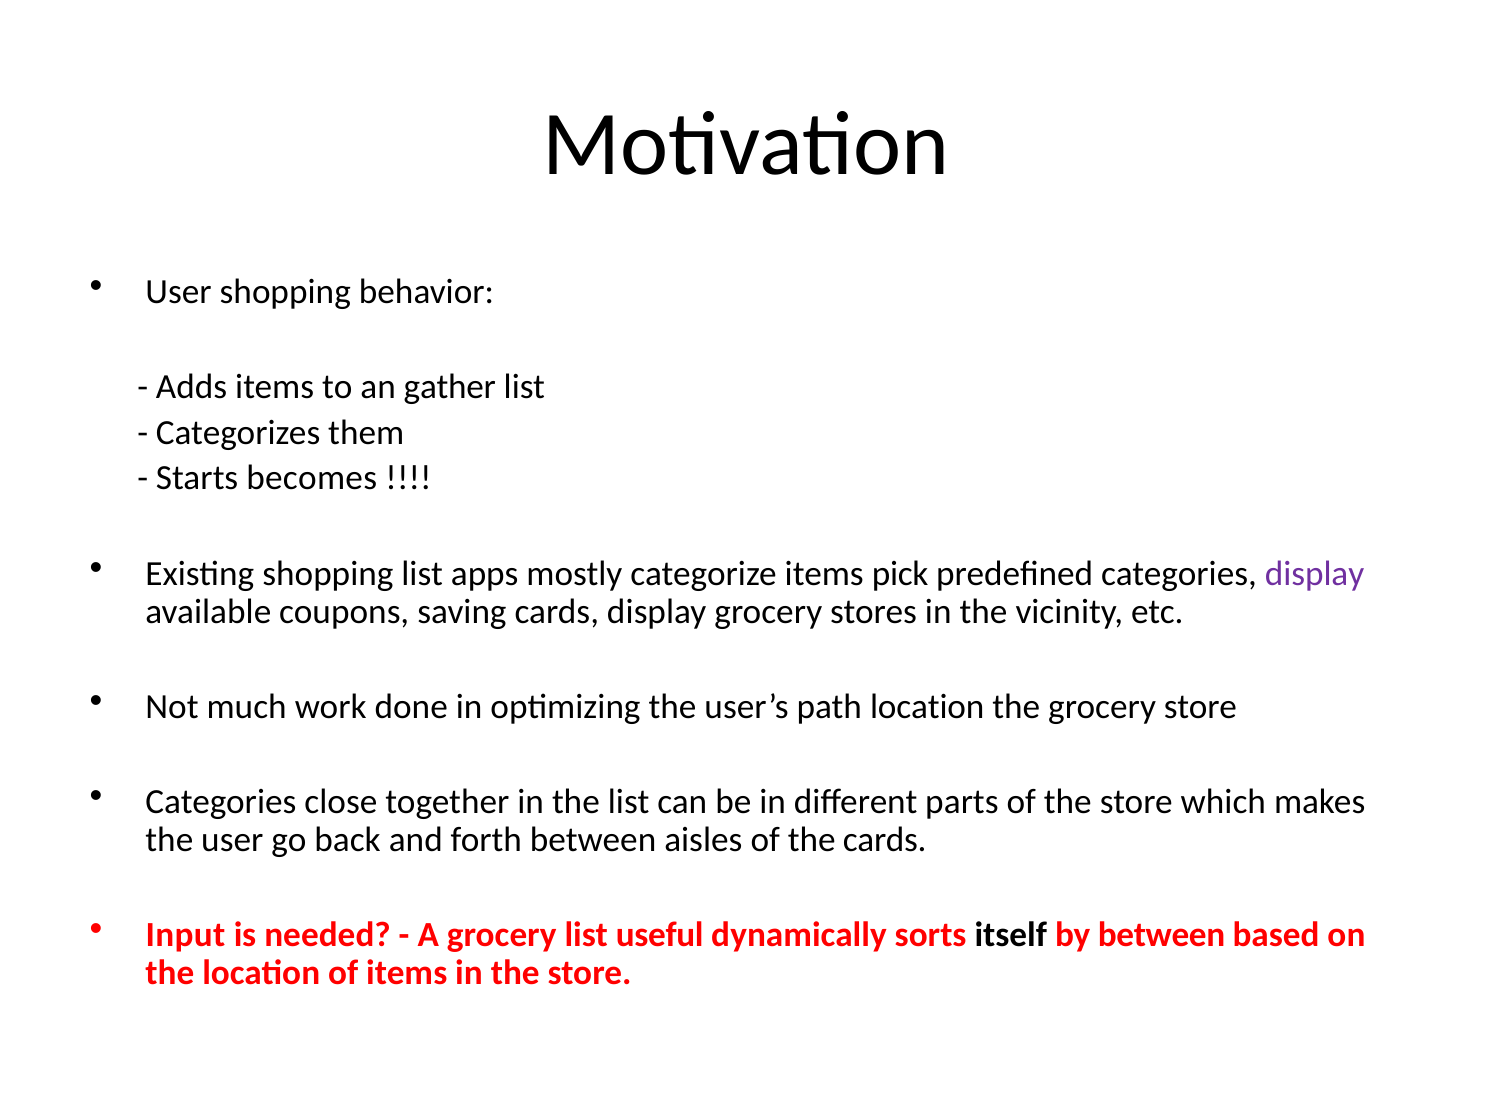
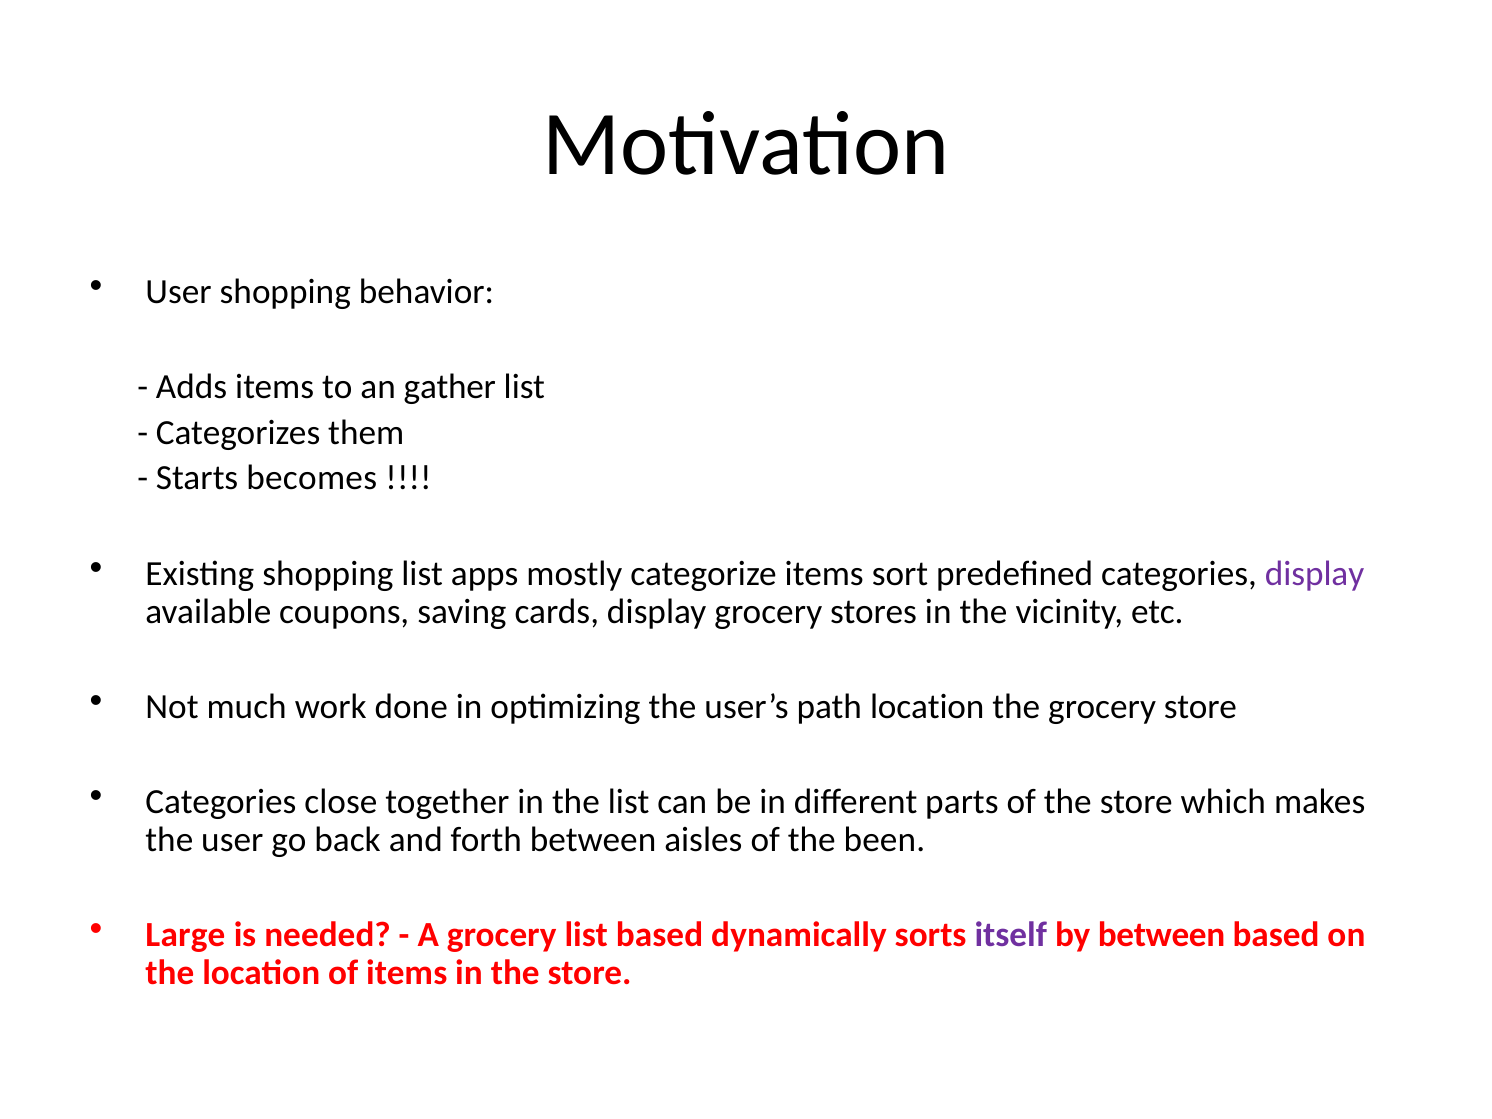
pick: pick -> sort (900, 573)
the cards: cards -> been (884, 840)
Input: Input -> Large (185, 935)
list useful: useful -> based (660, 935)
itself colour: black -> purple (1011, 935)
